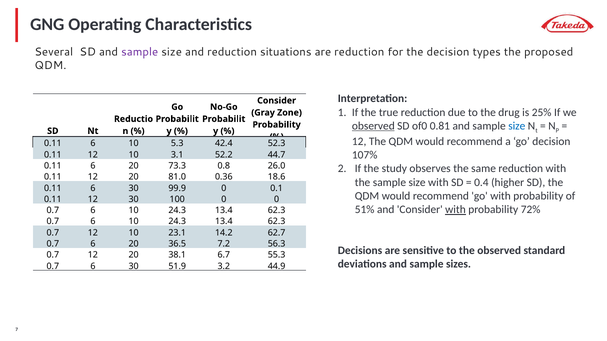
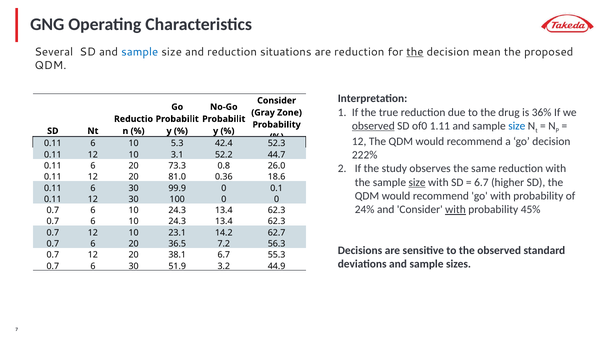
sample colour: purple -> blue (140, 52)
the underline: none -> present (415, 52)
types: types -> mean (487, 52)
25%: 25% -> 36% (542, 112)
0.81: 0.81 -> 1.11 (440, 126)
107%: 107% -> 222% (365, 155)
size underline: none -> present (417, 183)
0.4: 0.4 -> 6.7 (481, 183)
51%: 51% -> 24% (365, 210)
72%: 72% -> 45% (531, 210)
